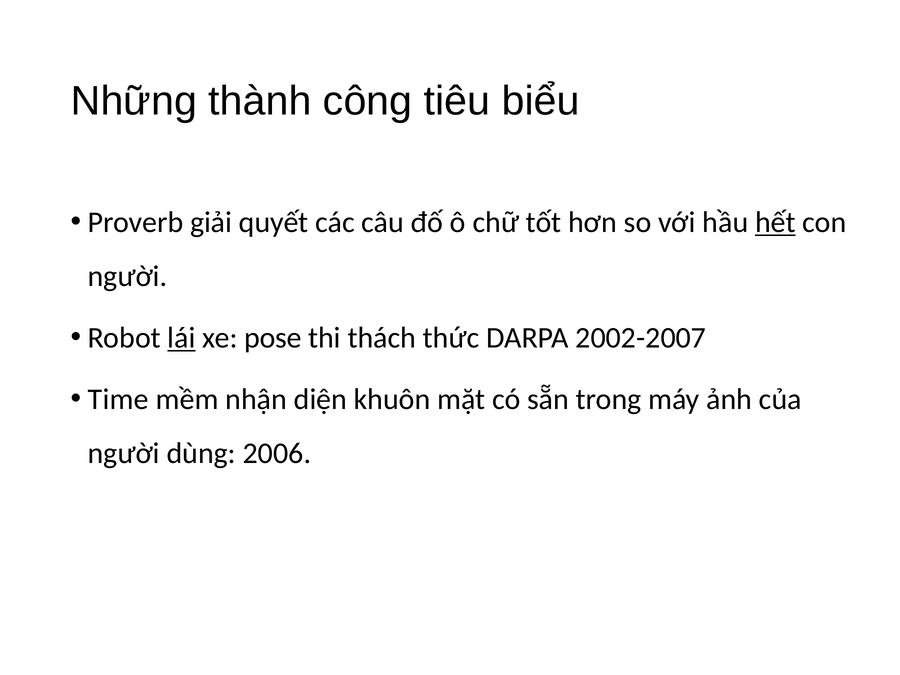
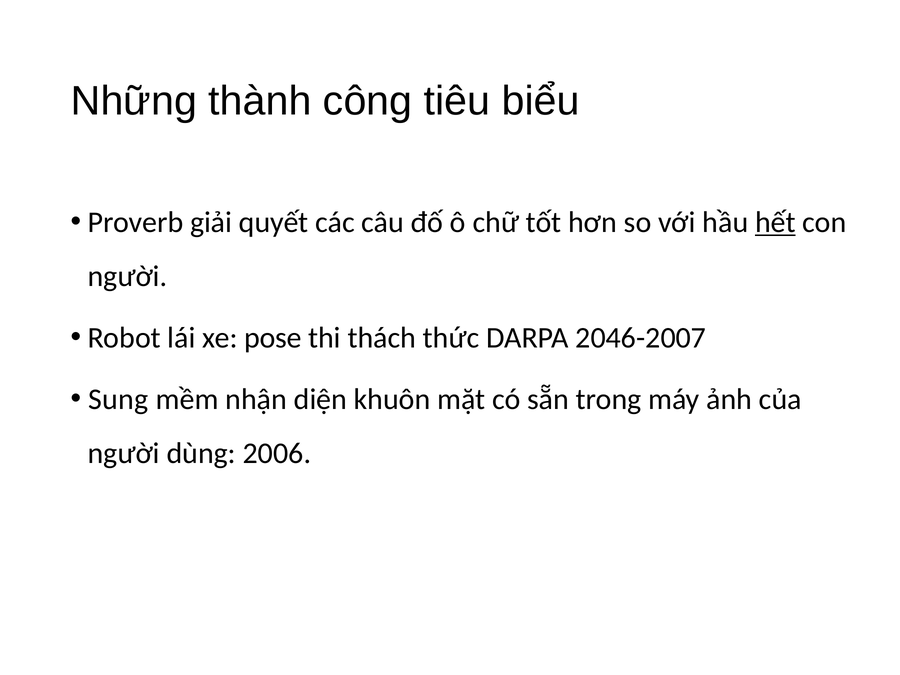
lái underline: present -> none (182, 338)
2002-2007: 2002-2007 -> 2046-2007 (641, 338)
Time: Time -> Sung (118, 399)
